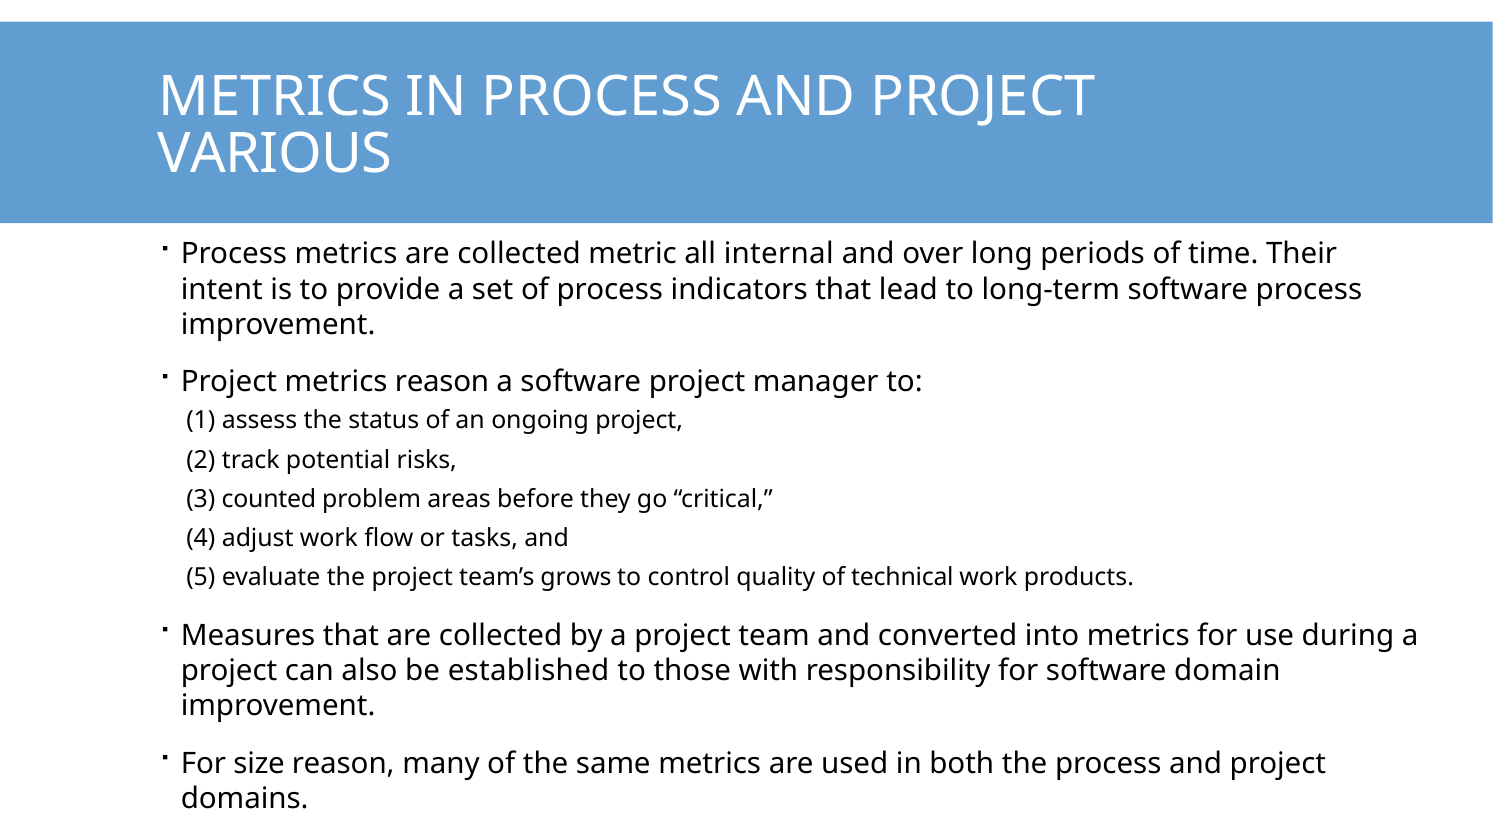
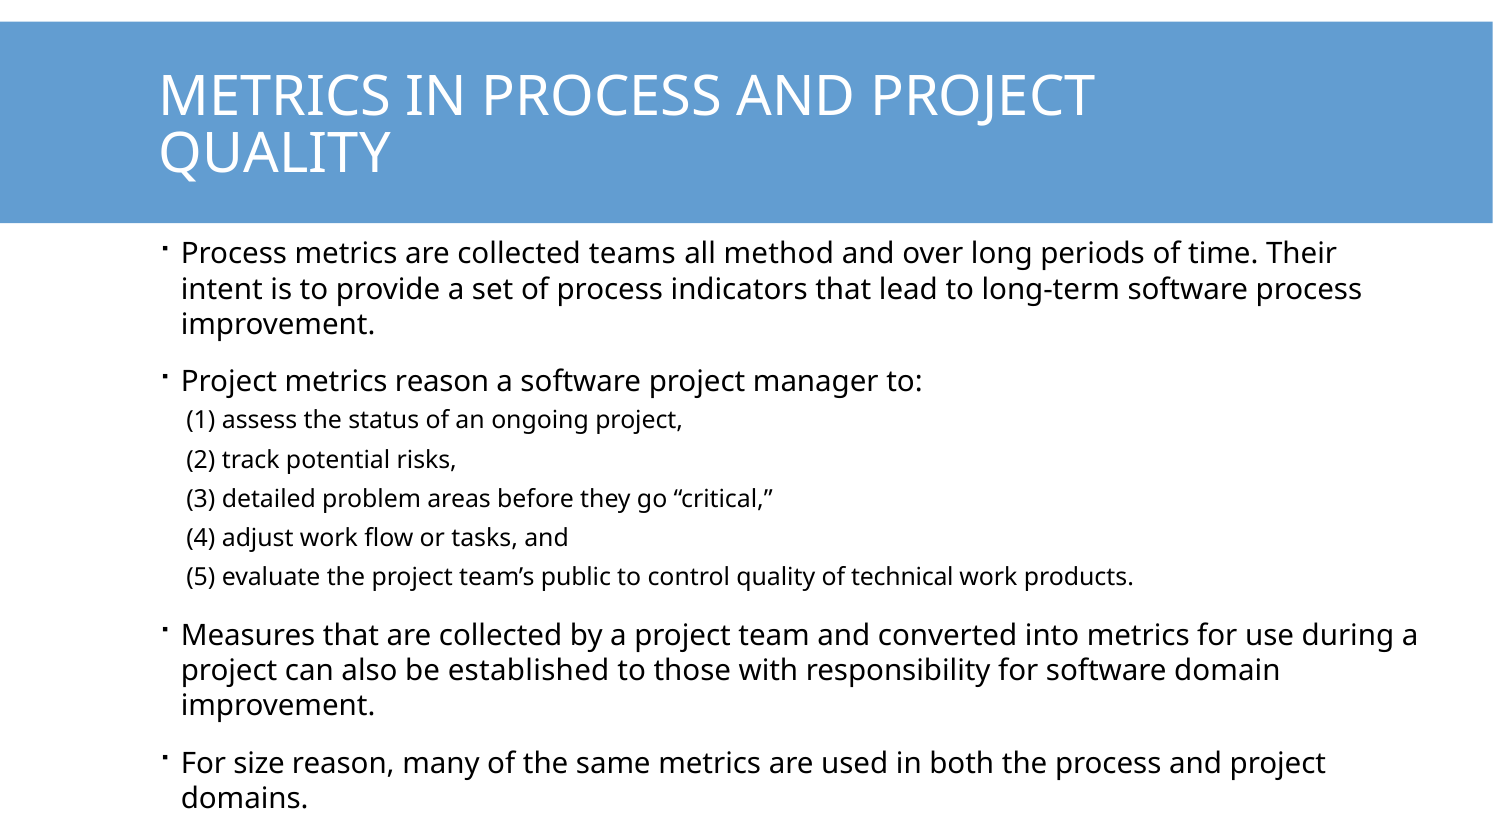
VARIOUS: VARIOUS -> QUALITY (275, 154)
metric: metric -> teams (632, 254)
internal: internal -> method (779, 254)
counted: counted -> detailed (269, 499)
grows: grows -> public (576, 577)
